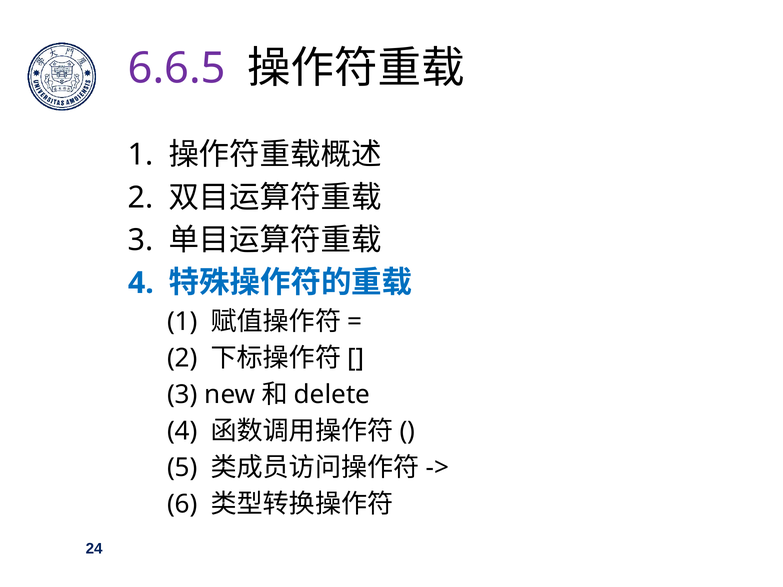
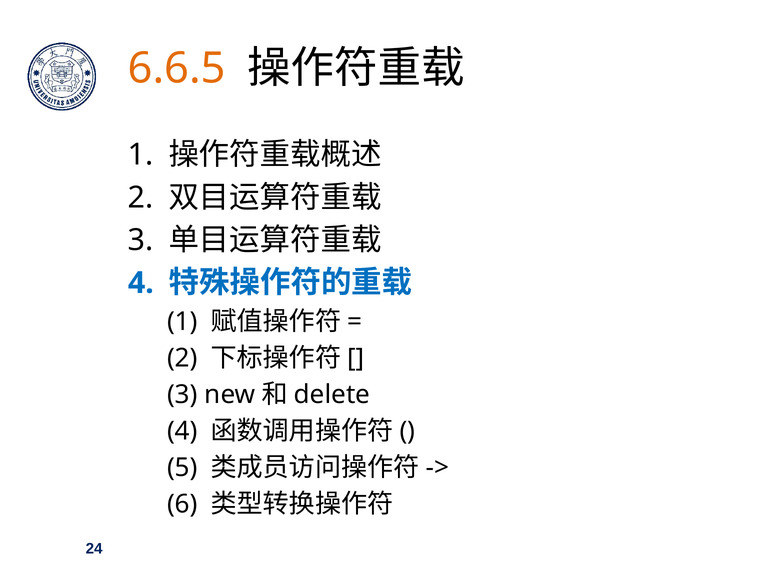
6.6.5 colour: purple -> orange (177, 68)
